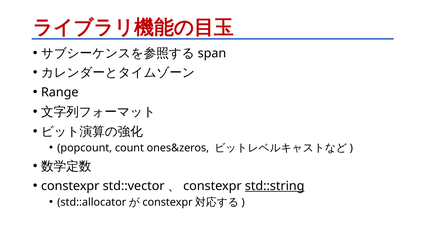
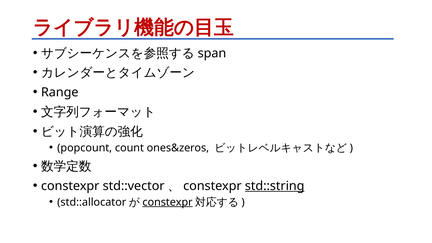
constexpr underline: none -> present (168, 202)
